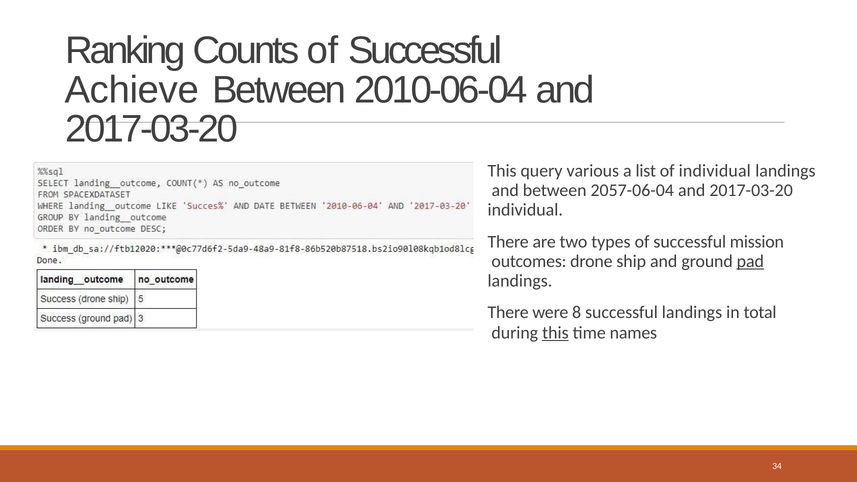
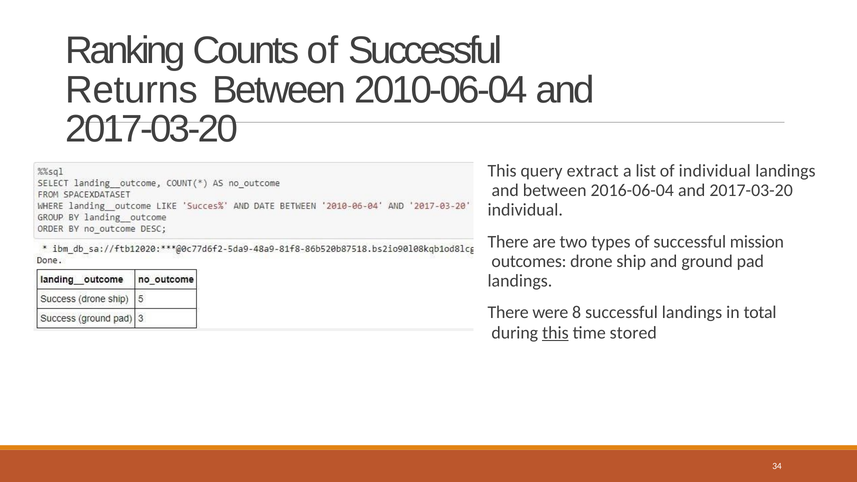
Achieve: Achieve -> Returns (132, 90)
various: various -> extract (593, 171)
2057-06-04: 2057-06-04 -> 2016-06-04 (632, 191)
pad underline: present -> none (750, 262)
names: names -> stored (633, 333)
